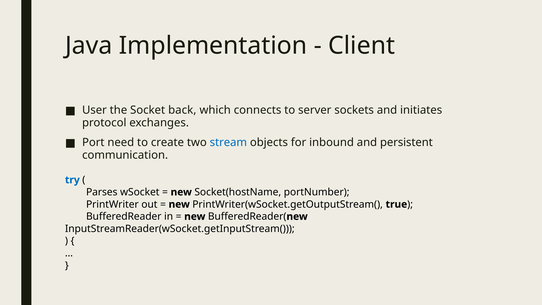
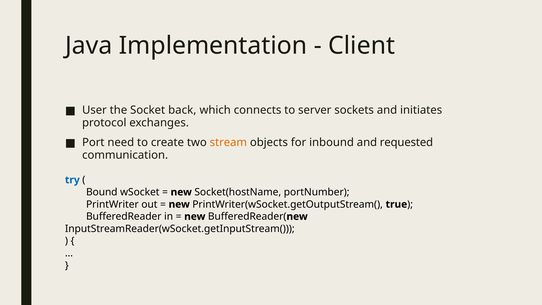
stream colour: blue -> orange (228, 142)
persistent: persistent -> requested (406, 142)
Parses: Parses -> Bound (102, 192)
